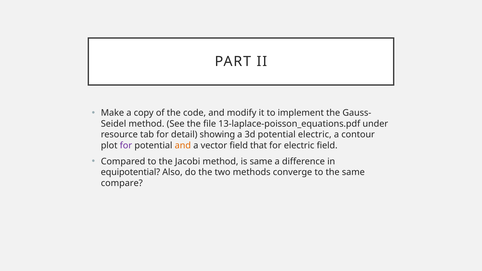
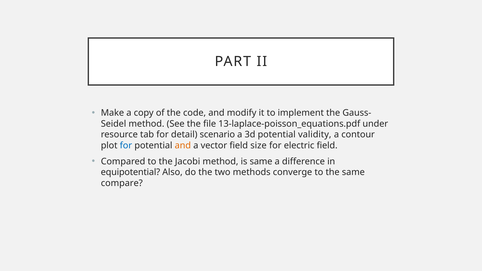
showing: showing -> scenario (217, 135)
potential electric: electric -> validity (315, 135)
for colour: purple -> blue (126, 146)
that: that -> size (259, 146)
